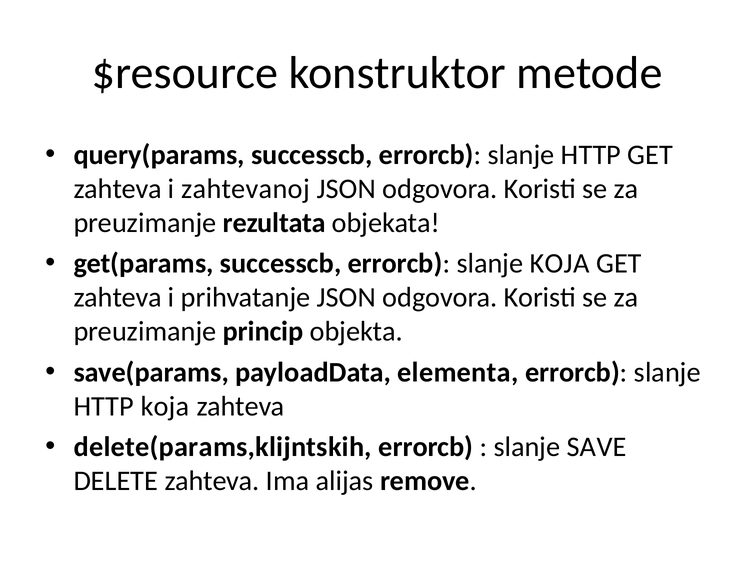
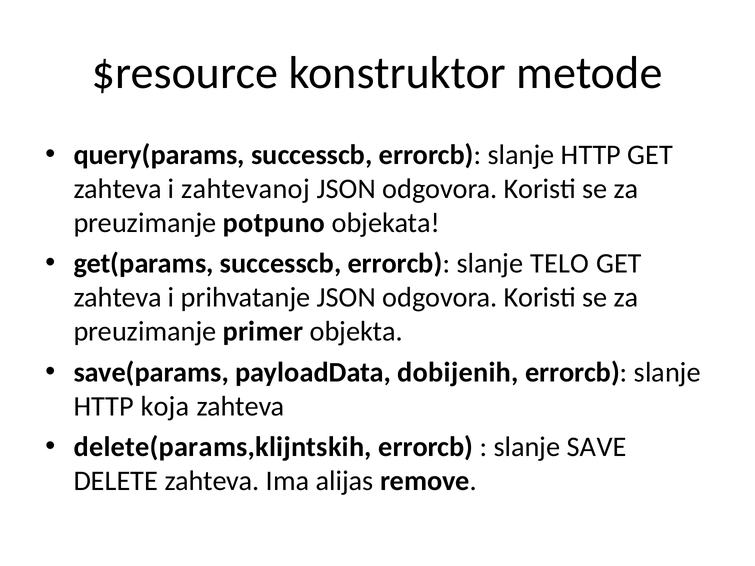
rezultata: rezultata -> potpuno (274, 223)
slanje KOJA: KOJA -> TELO (560, 264)
princip: princip -> primer (263, 332)
elementa: elementa -> dobijenih (458, 372)
